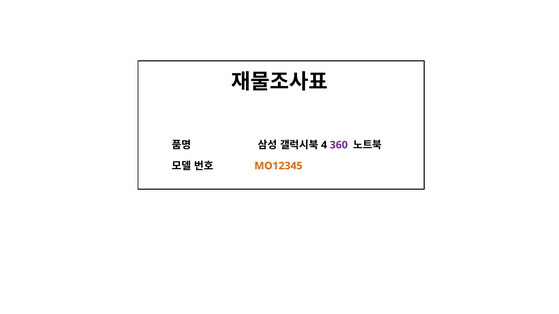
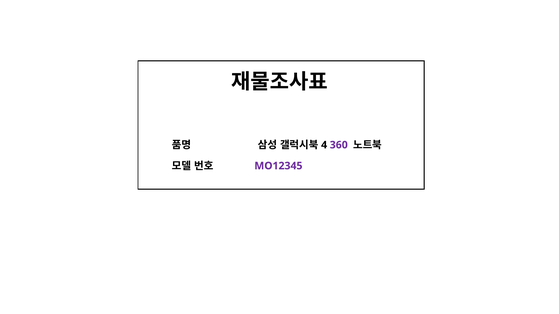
MO12345 colour: orange -> purple (278, 166)
